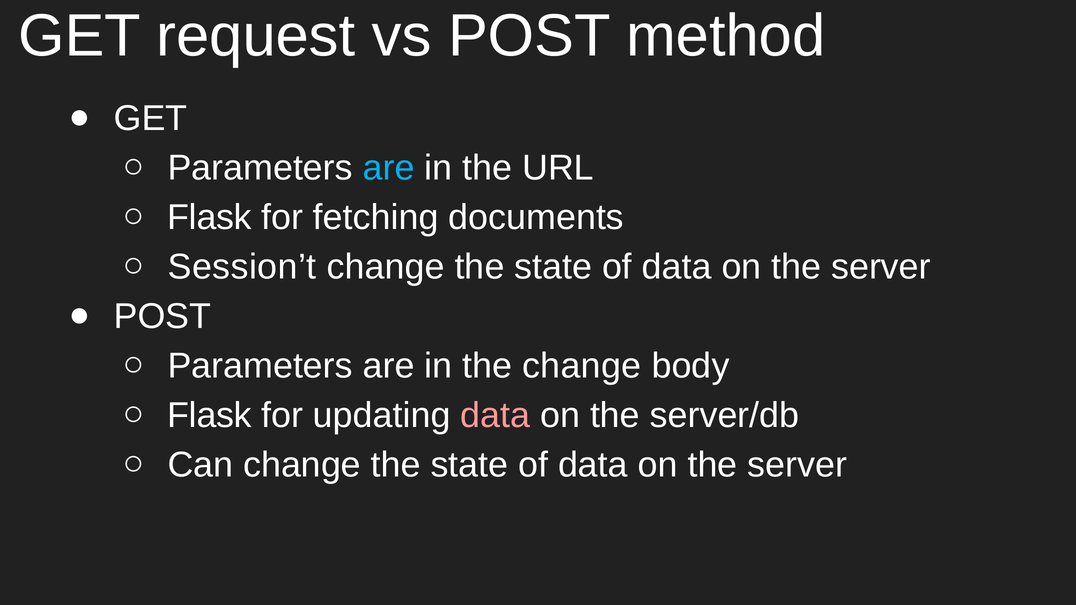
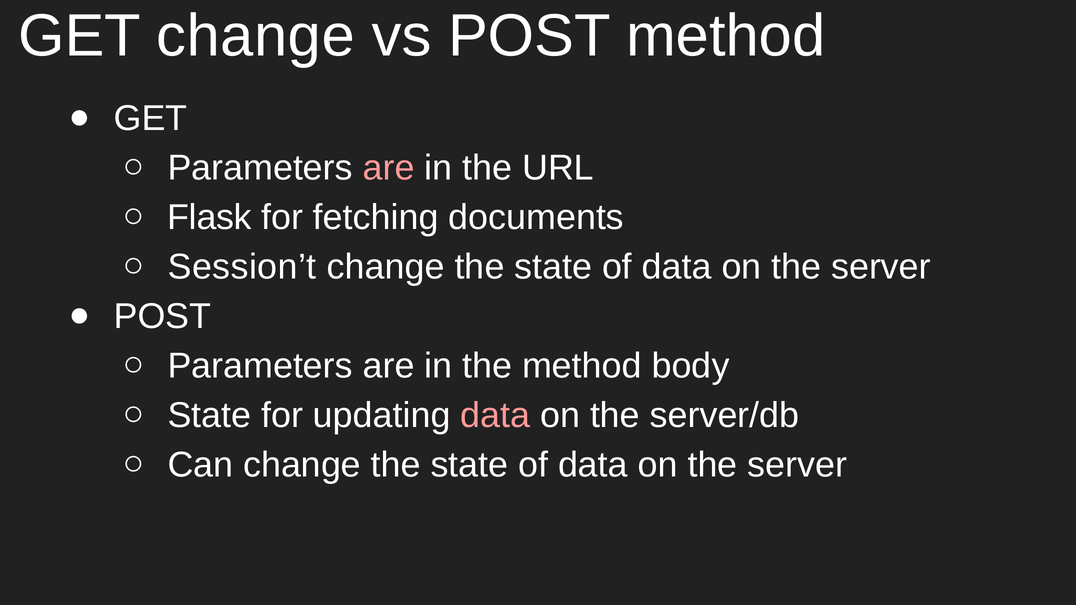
GET request: request -> change (256, 36)
are colour: light blue -> pink (389, 168)
the change: change -> method (582, 366)
Flask: Flask -> State (209, 416)
